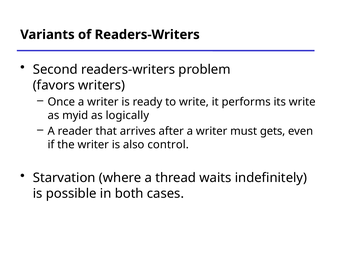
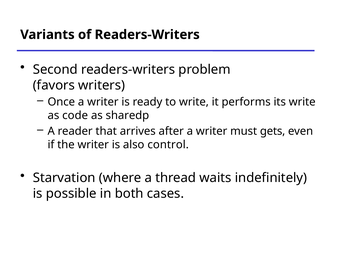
myid: myid -> code (75, 115)
logically: logically -> sharedp (127, 115)
